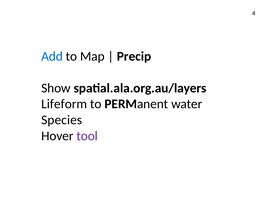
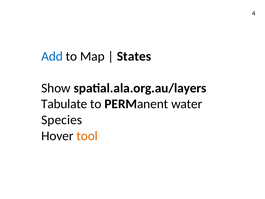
Precip: Precip -> States (134, 56)
Lifeform: Lifeform -> Tabulate (64, 104)
tool colour: purple -> orange (87, 136)
